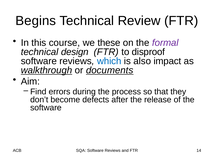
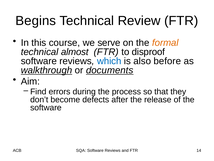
these: these -> serve (109, 43)
formal colour: purple -> orange (165, 43)
design: design -> almost (75, 52)
impact: impact -> before (167, 61)
